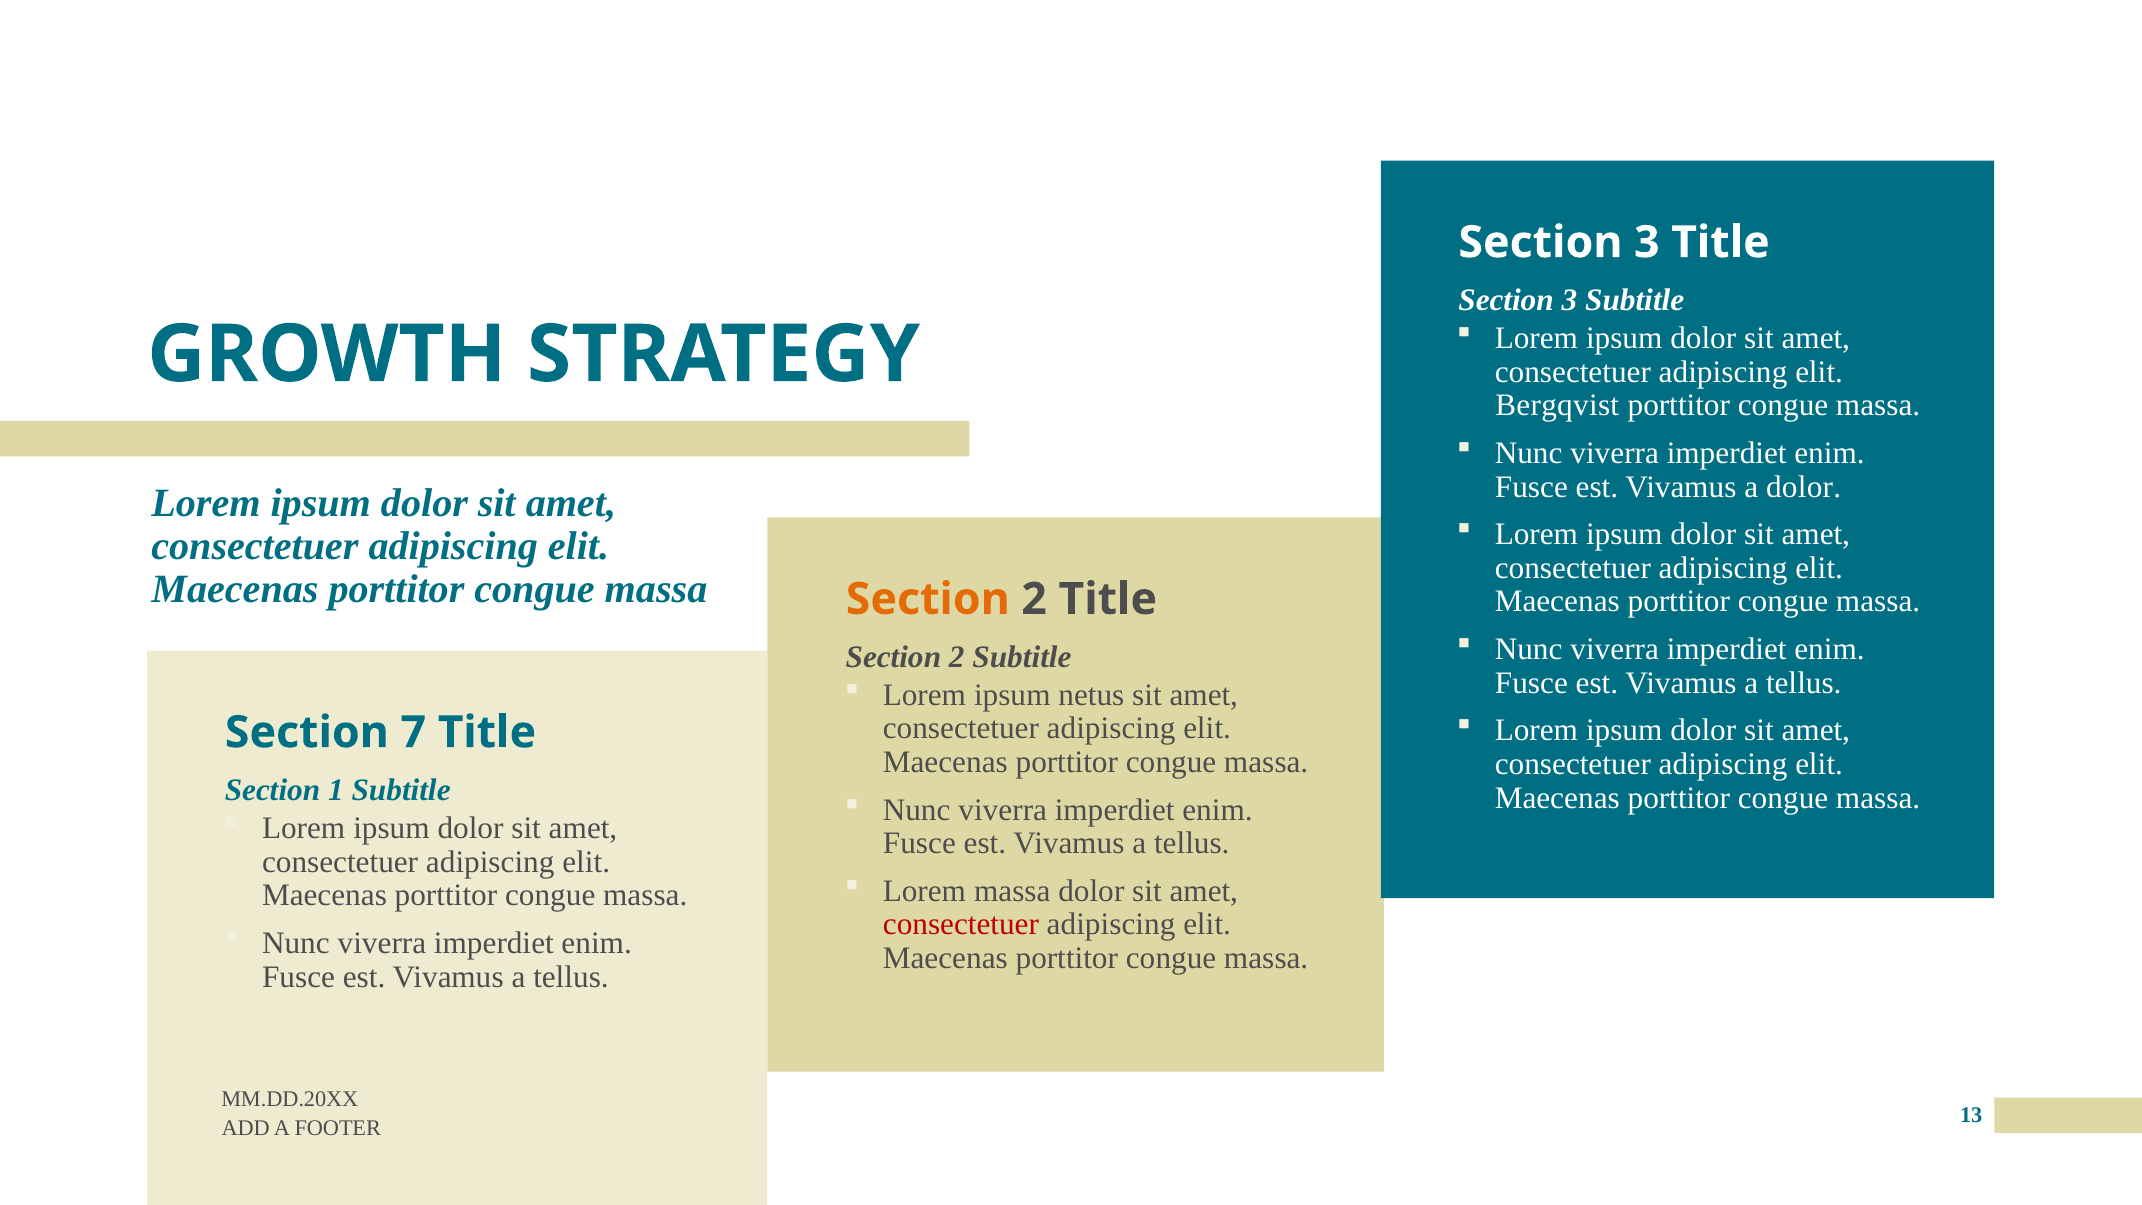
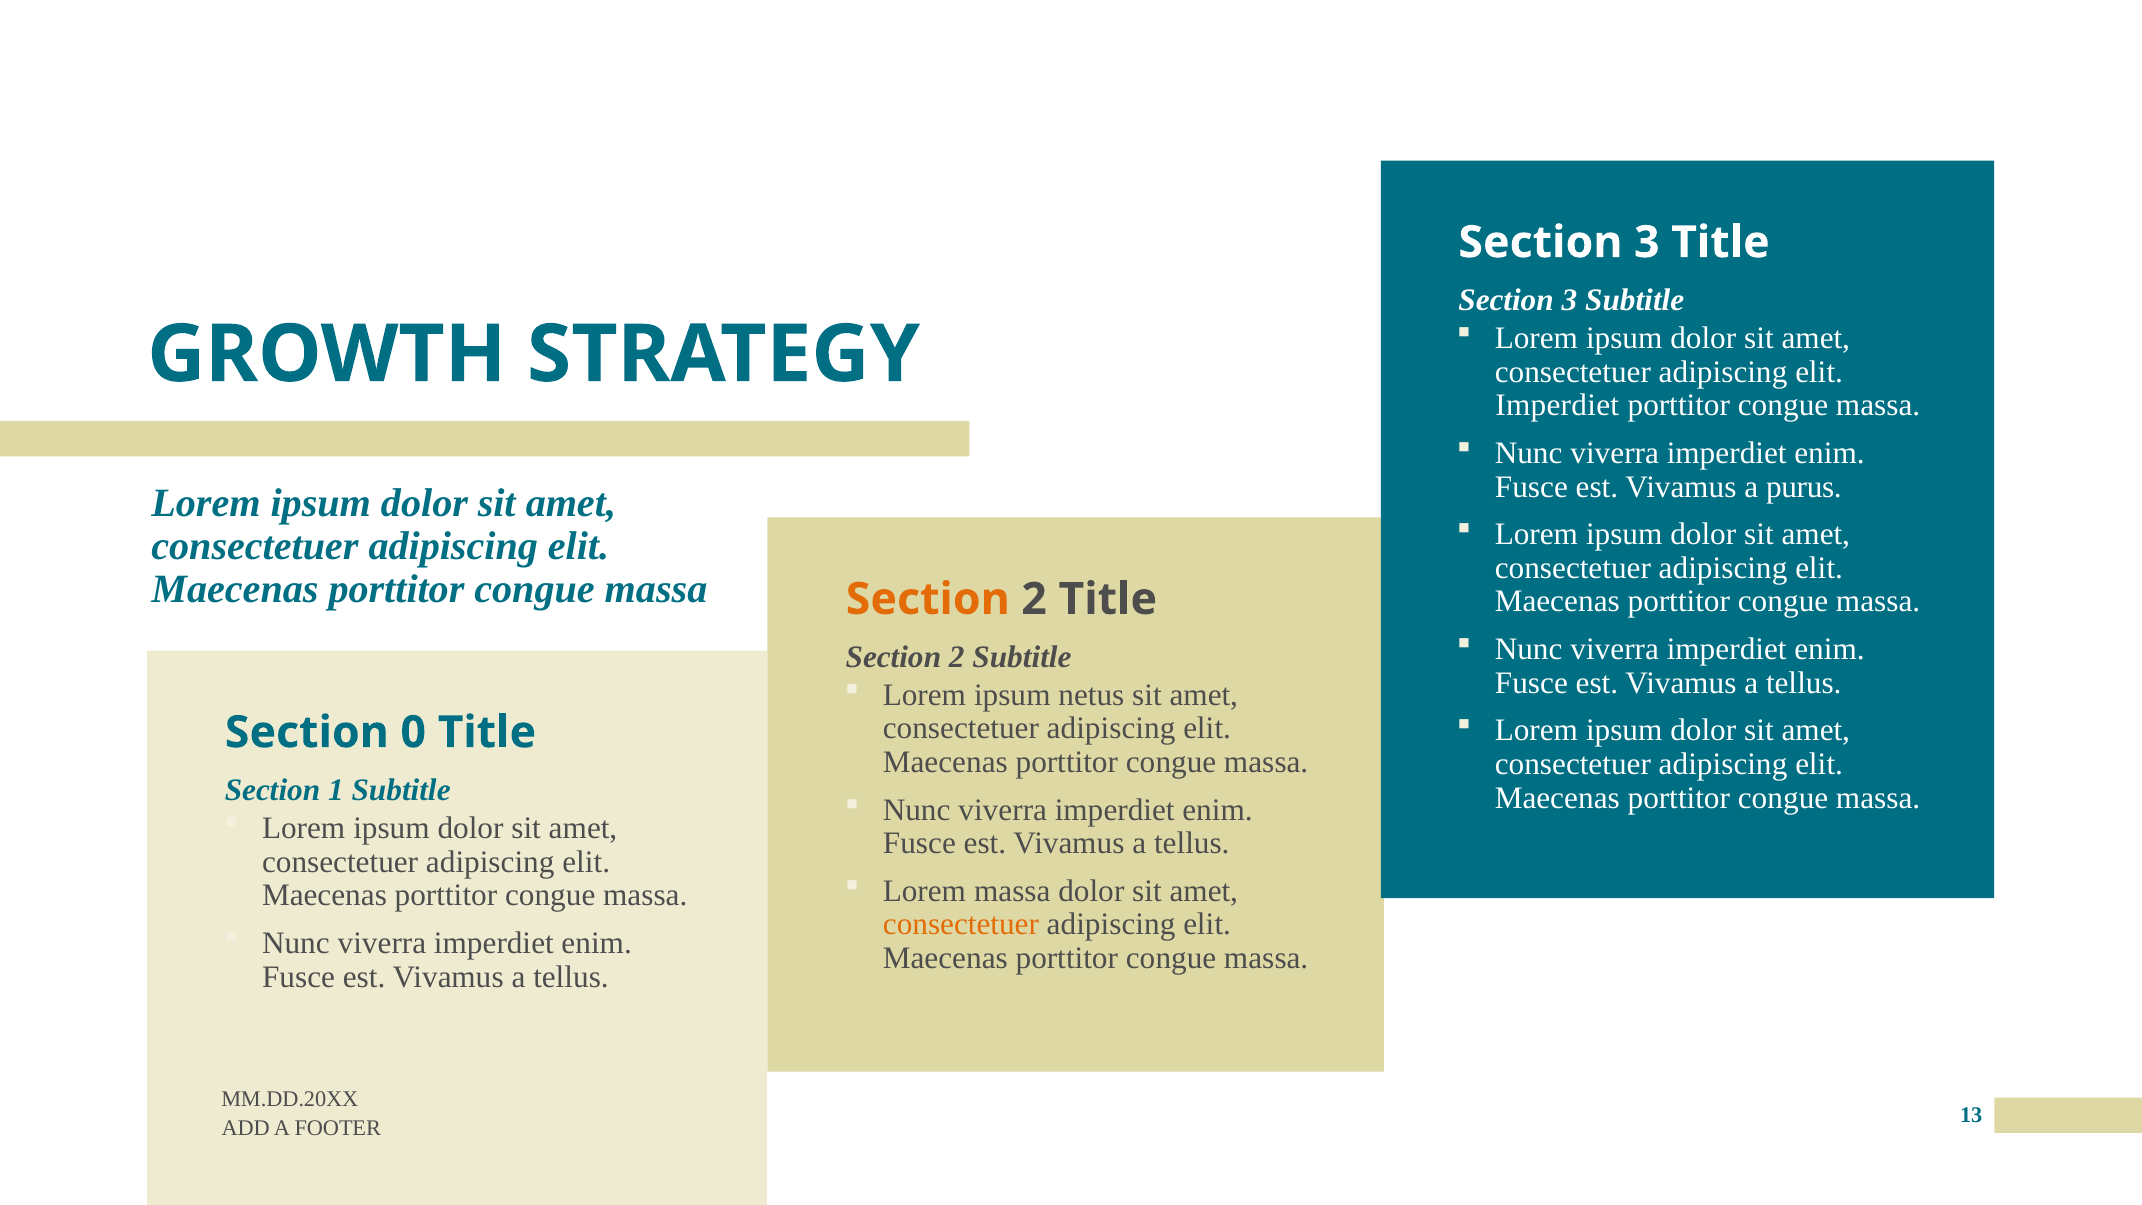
Bergqvist: Bergqvist -> Imperdiet (1557, 406)
a dolor: dolor -> purus (1804, 487)
7: 7 -> 0 (413, 732)
consectetuer colour: red -> orange (961, 925)
